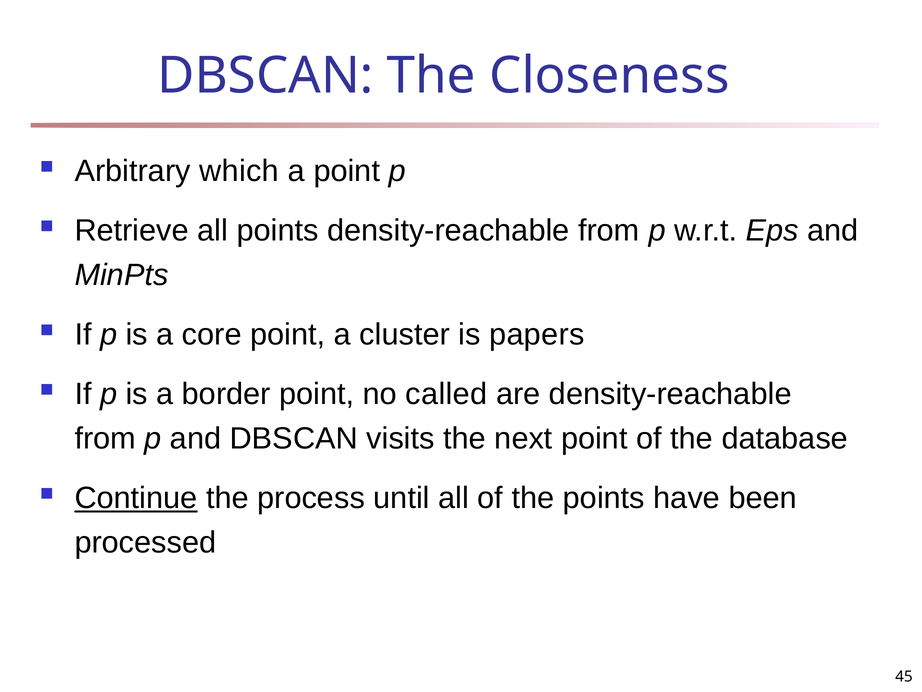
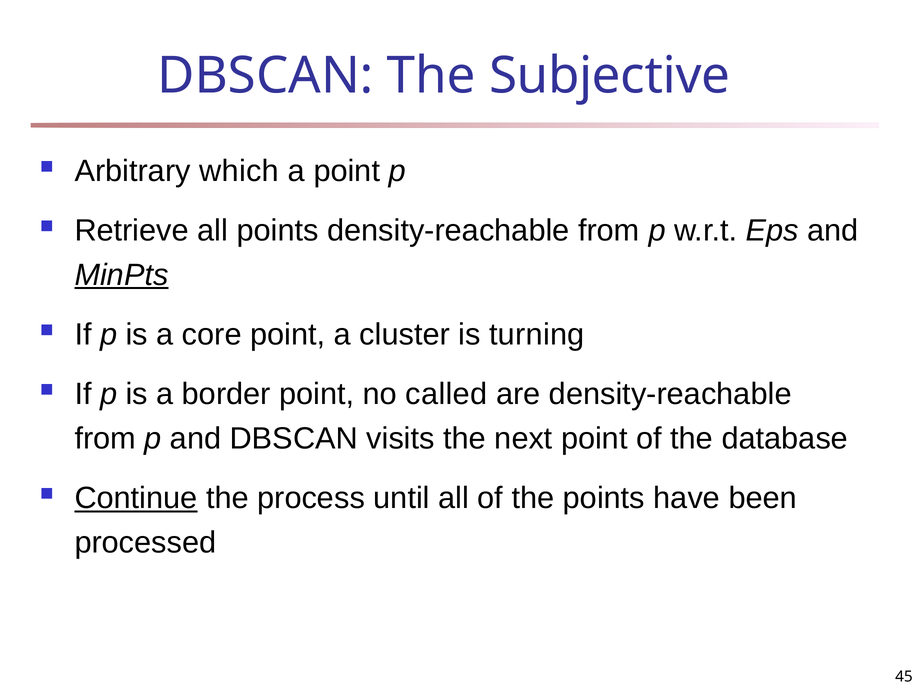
Closeness: Closeness -> Subjective (610, 76)
MinPts underline: none -> present (121, 275)
papers: papers -> turning (537, 334)
